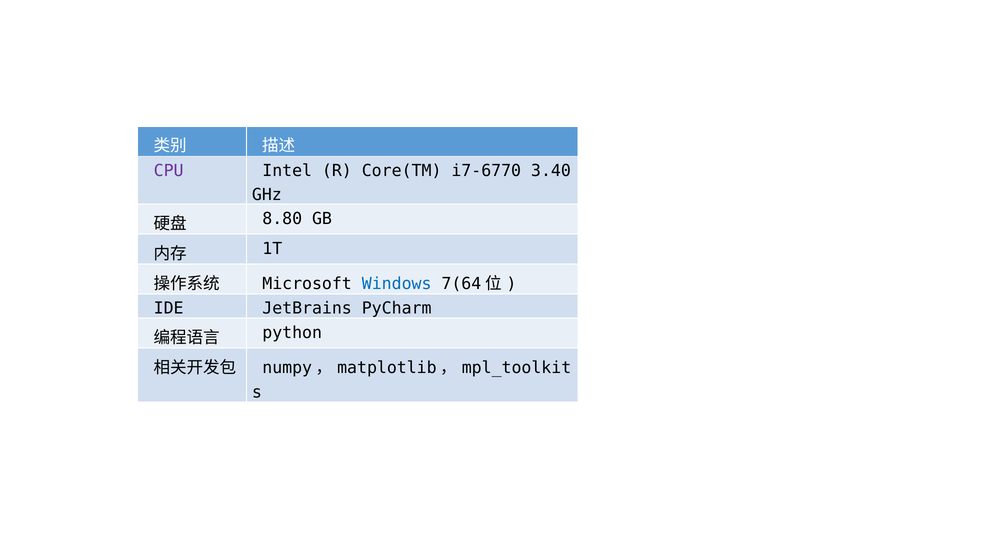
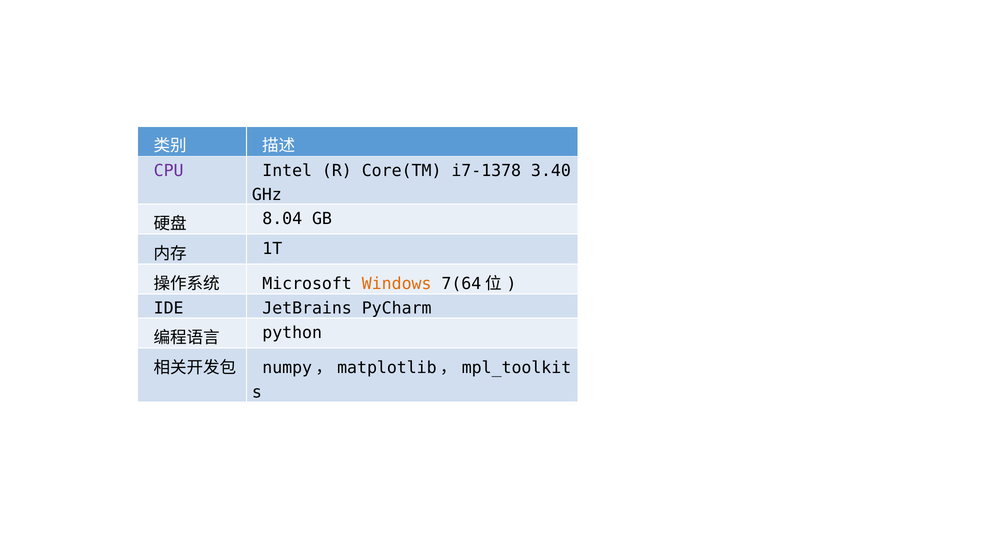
i7-6770: i7-6770 -> i7-1378 (486, 171)
8.80: 8.80 -> 8.04 (282, 219)
Windows colour: blue -> orange (397, 283)
